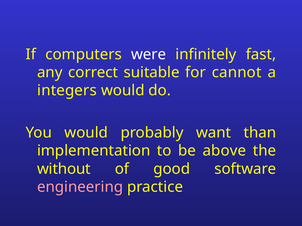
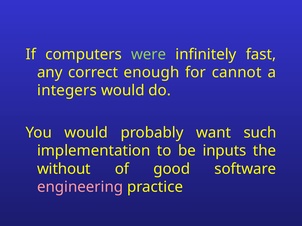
were colour: white -> light green (149, 54)
suitable: suitable -> enough (152, 73)
than: than -> such (260, 133)
above: above -> inputs (224, 151)
